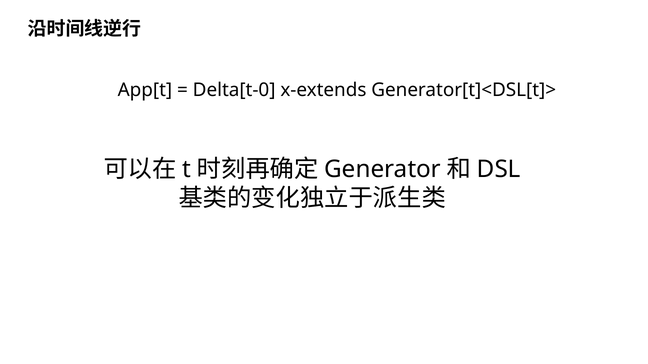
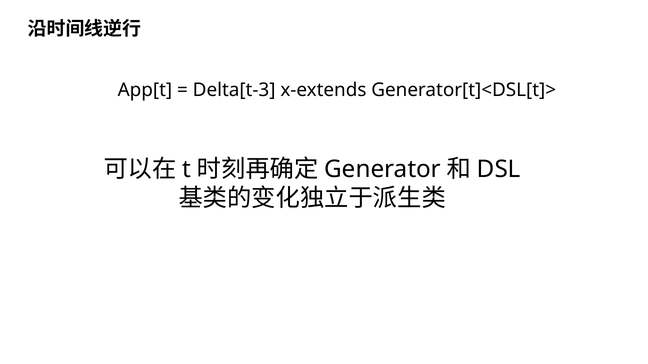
Delta[t-0: Delta[t-0 -> Delta[t-3 (234, 90)
